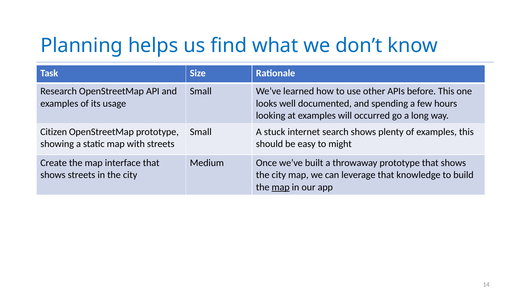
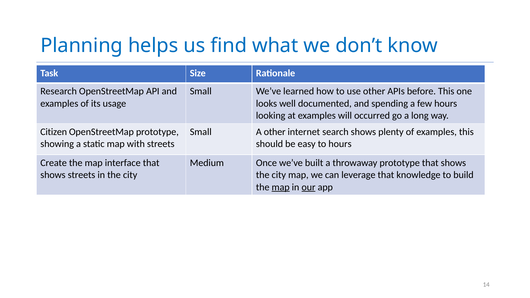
A stuck: stuck -> other (275, 132)
to might: might -> hours (340, 144)
our underline: none -> present (309, 187)
